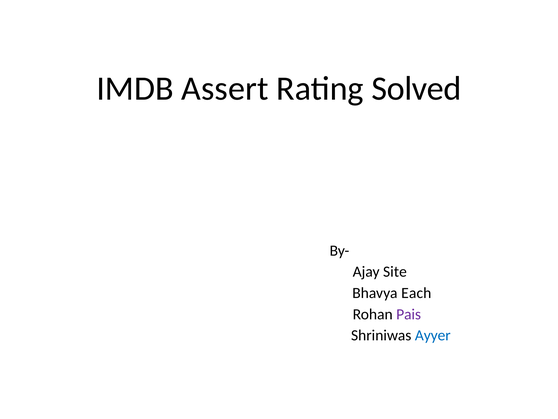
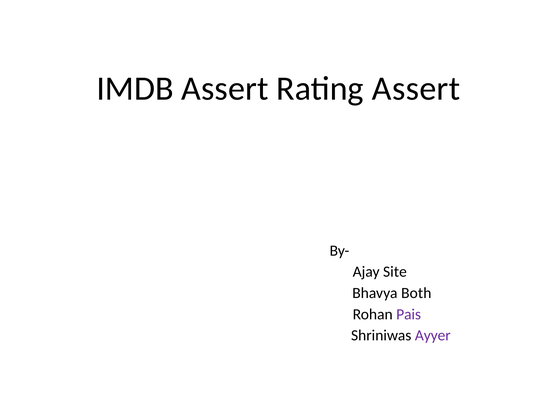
Rating Solved: Solved -> Assert (416, 88)
Each: Each -> Both (416, 293)
Ayyer colour: blue -> purple (433, 335)
